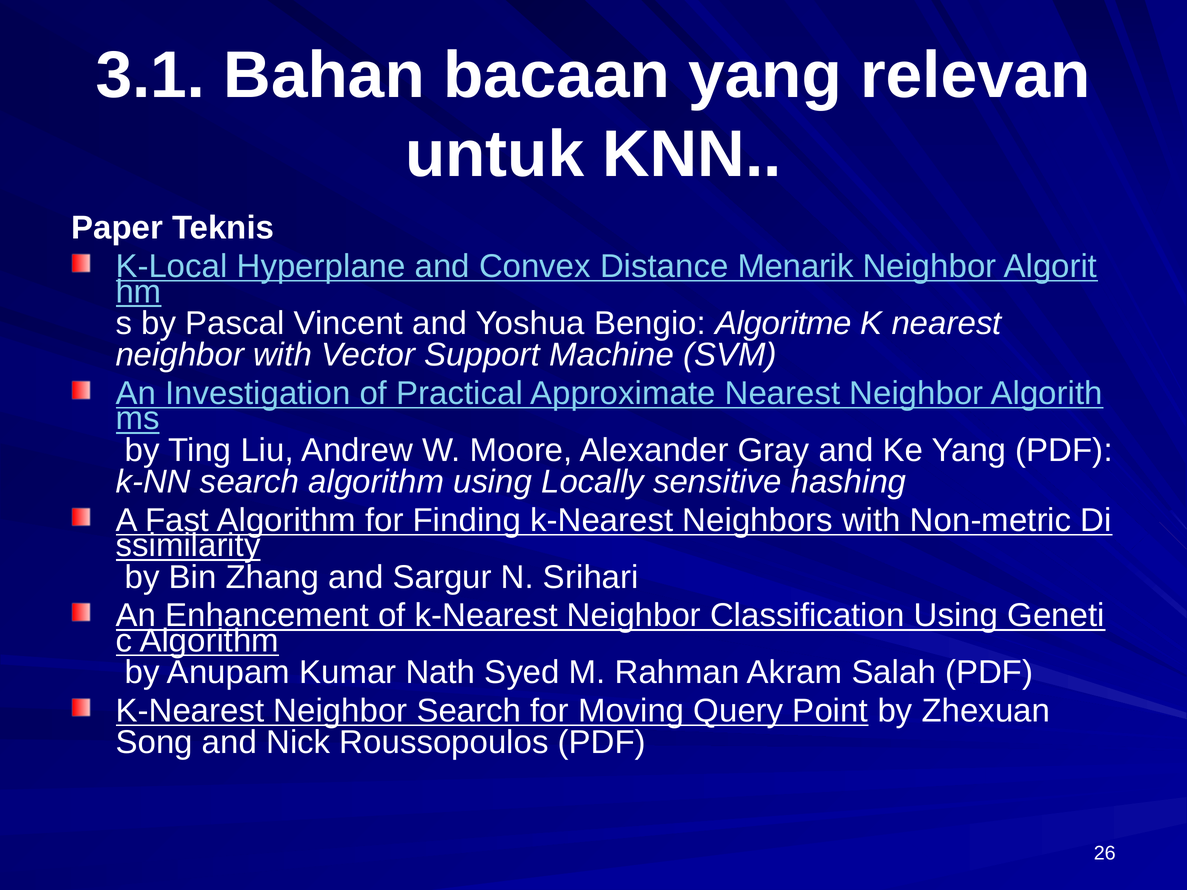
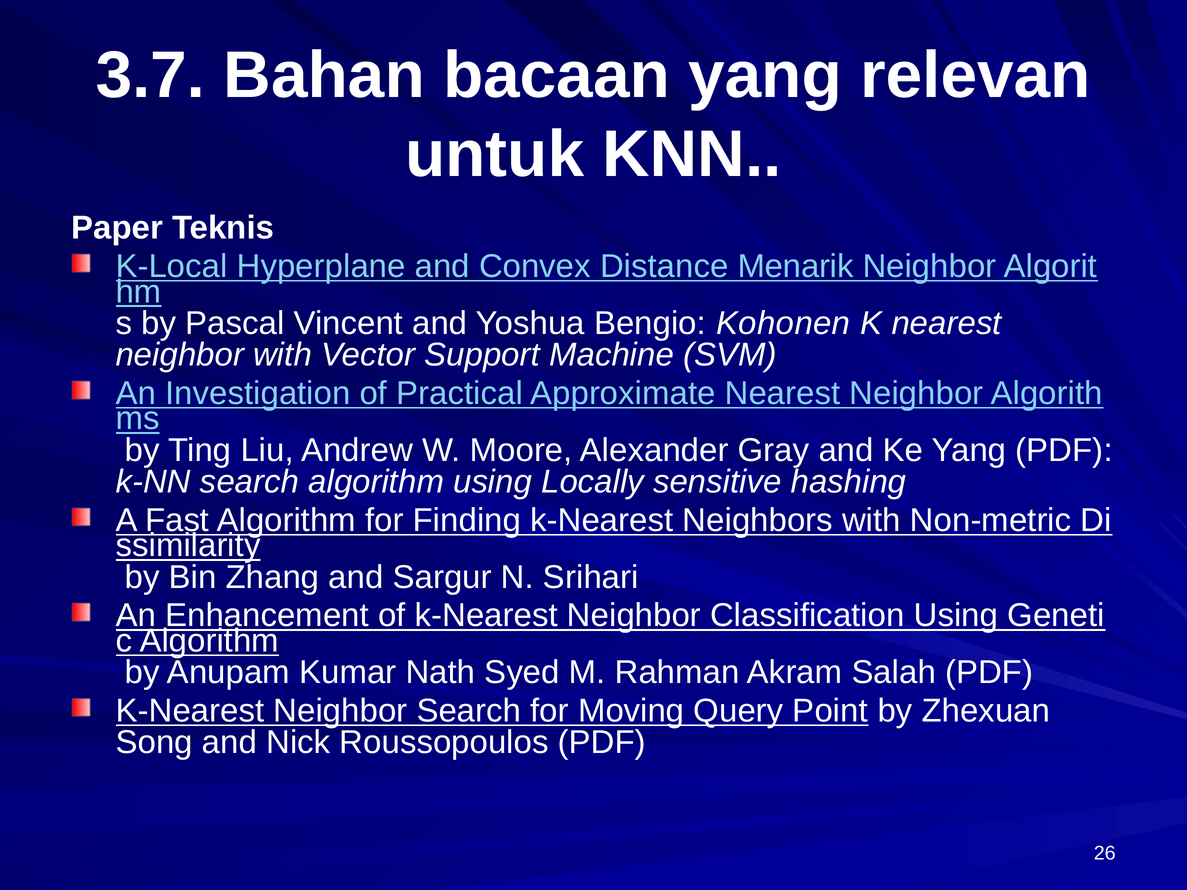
3.1: 3.1 -> 3.7 (150, 75)
Algoritme: Algoritme -> Kohonen (783, 323)
